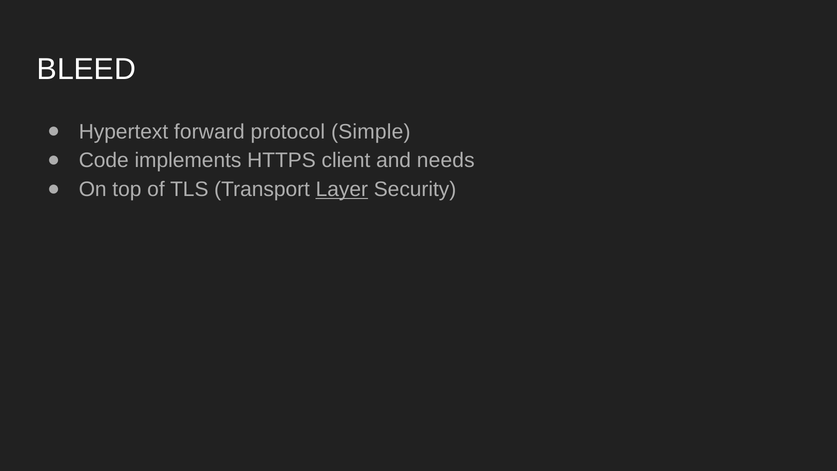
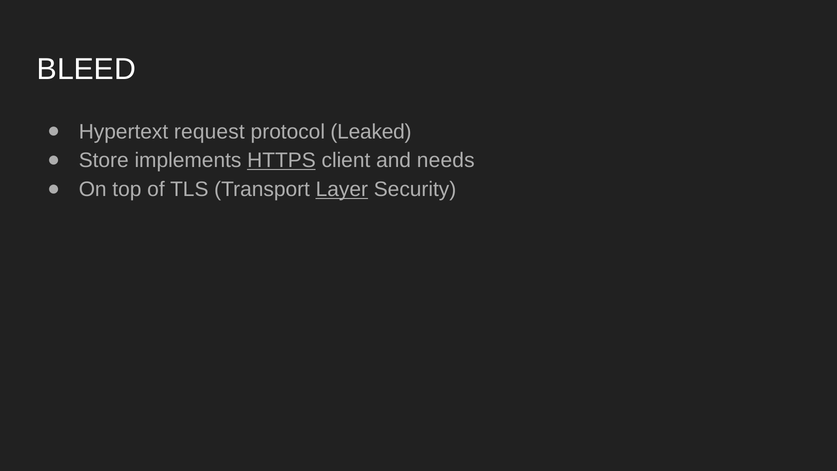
forward: forward -> request (209, 132)
Simple: Simple -> Leaked (371, 132)
Code: Code -> Store (104, 160)
HTTPS underline: none -> present (281, 160)
